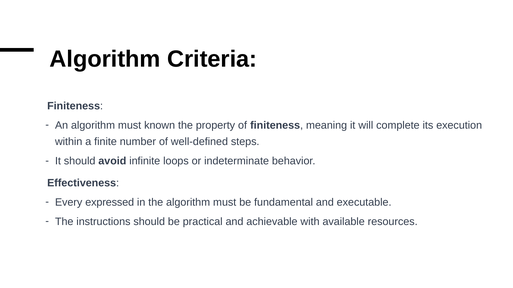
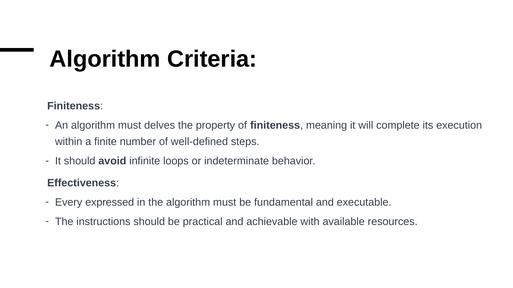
known: known -> delves (160, 125)
